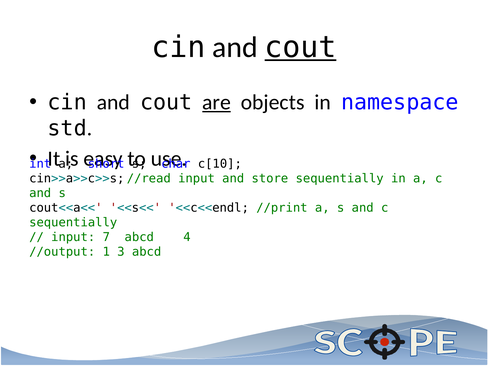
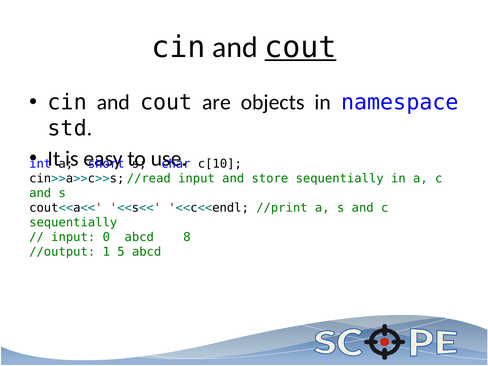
are underline: present -> none (217, 102)
7: 7 -> 0 (106, 237)
4: 4 -> 8 (187, 237)
3: 3 -> 5 (121, 252)
